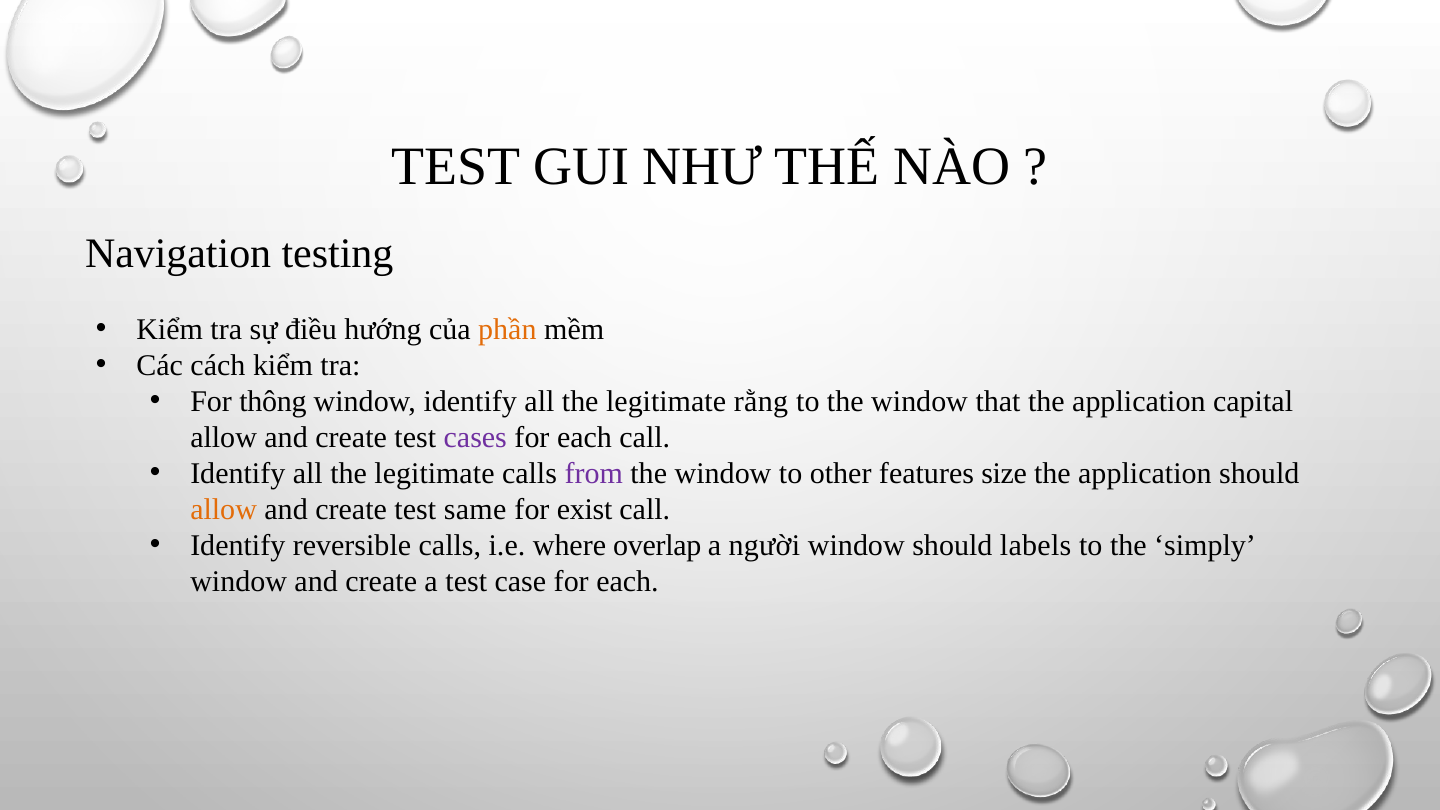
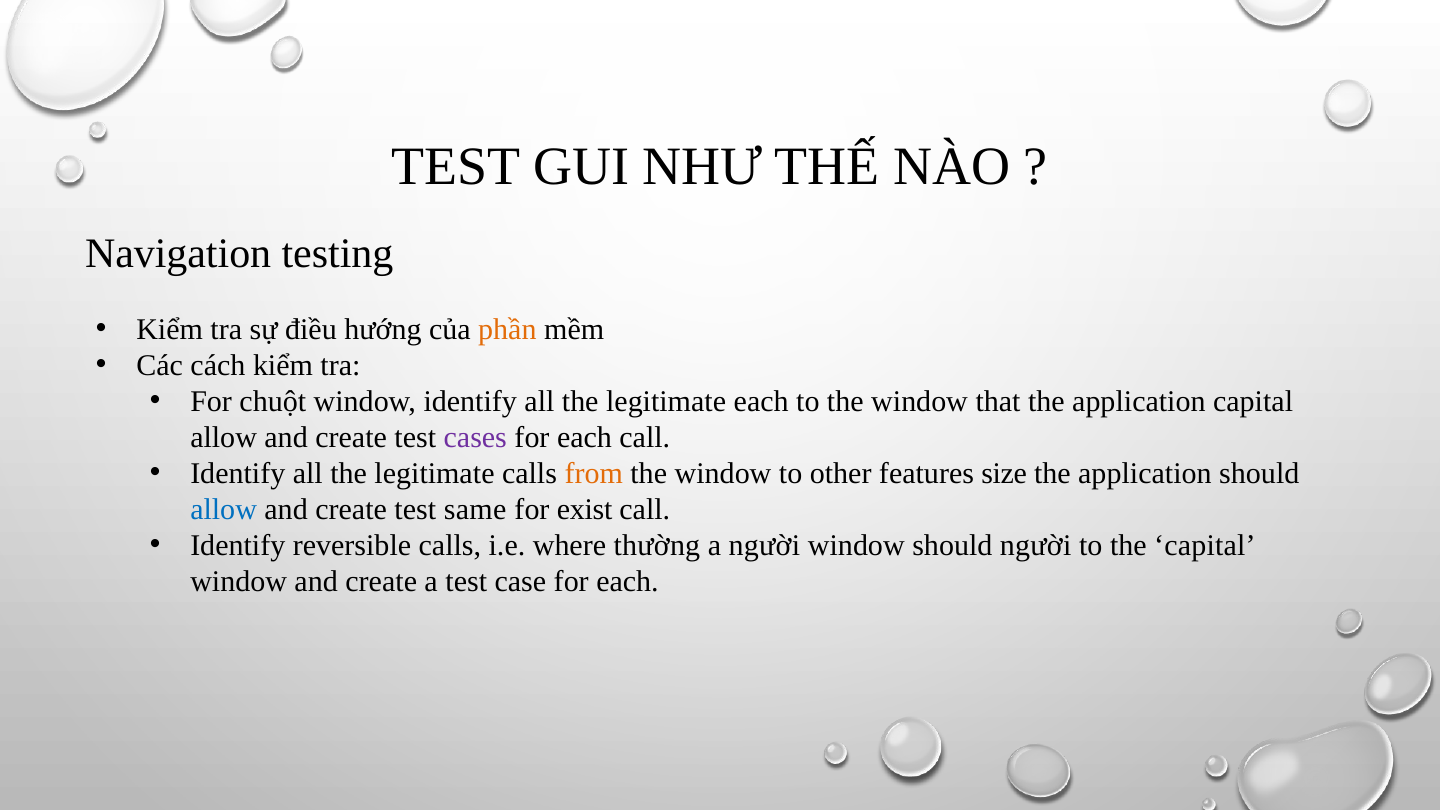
thông: thông -> chuột (273, 402)
legitimate rằng: rằng -> each (761, 402)
from colour: purple -> orange (594, 474)
allow colour: orange -> blue (224, 510)
overlap: overlap -> thường (657, 546)
should labels: labels -> người (1036, 546)
the simply: simply -> capital (1205, 546)
